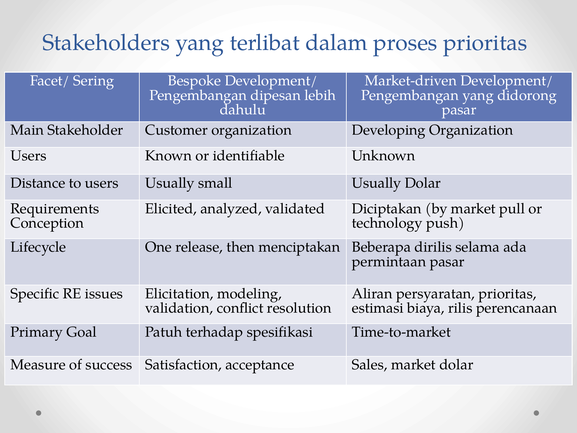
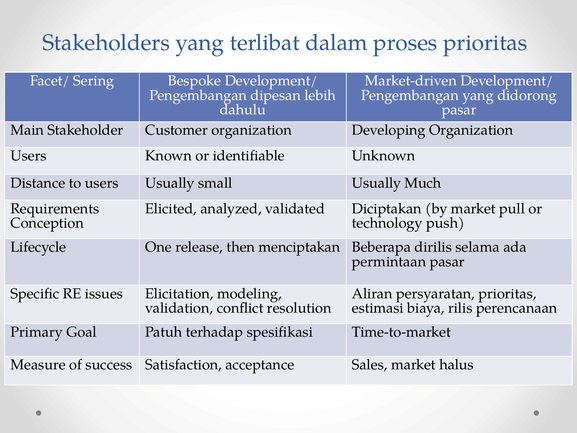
Usually Dolar: Dolar -> Much (423, 183)
market dolar: dolar -> halus (457, 365)
